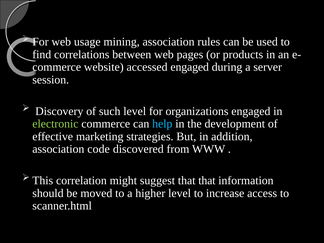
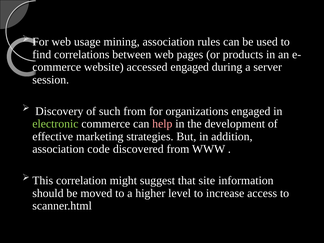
such level: level -> from (135, 111)
help colour: light blue -> pink (162, 124)
that that: that -> site (207, 181)
